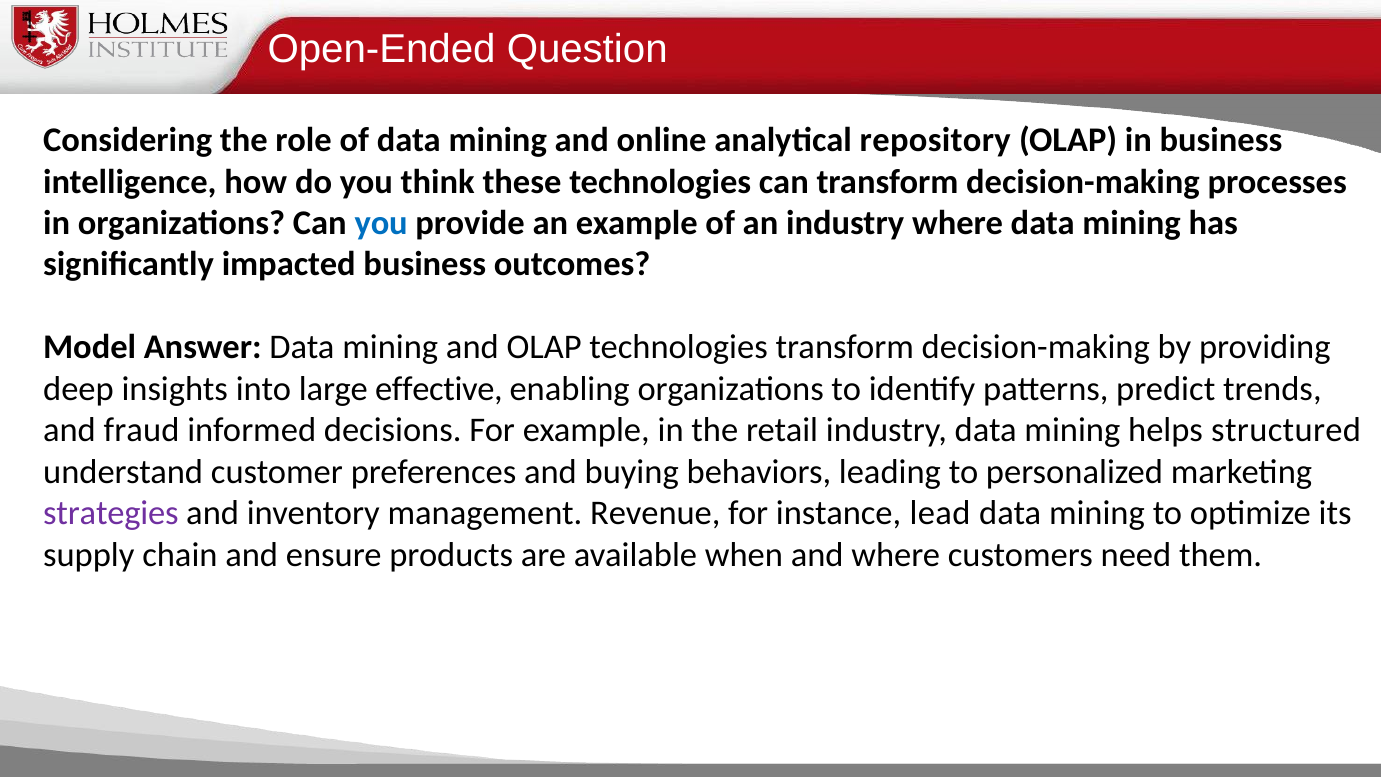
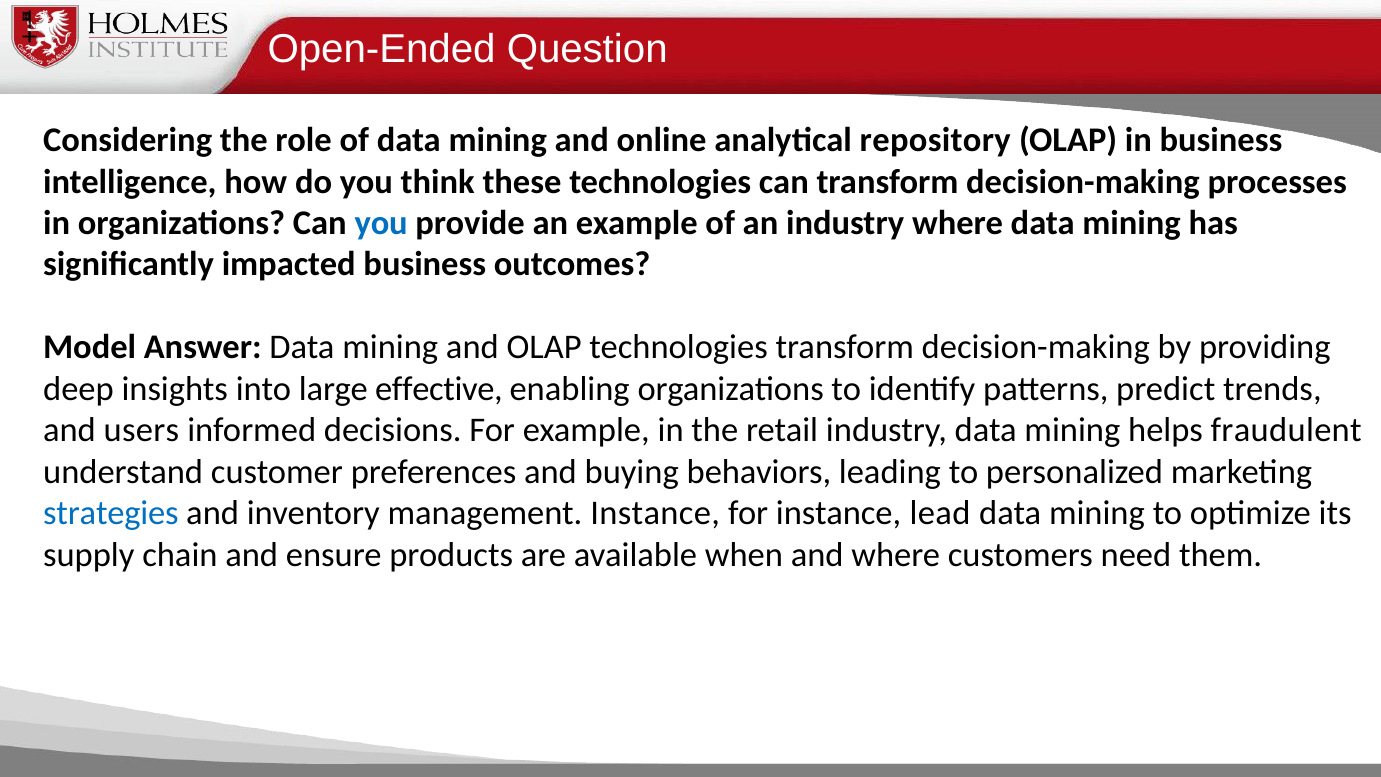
fraud: fraud -> users (141, 430)
structured: structured -> fraudulent (1286, 430)
strategies colour: purple -> blue (111, 513)
management Revenue: Revenue -> Instance (655, 513)
